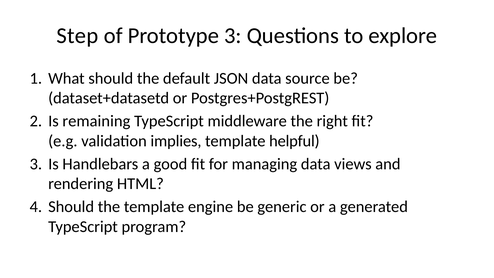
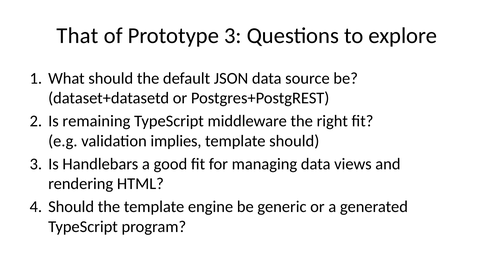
Step: Step -> That (77, 36)
template helpful: helpful -> should (294, 141)
